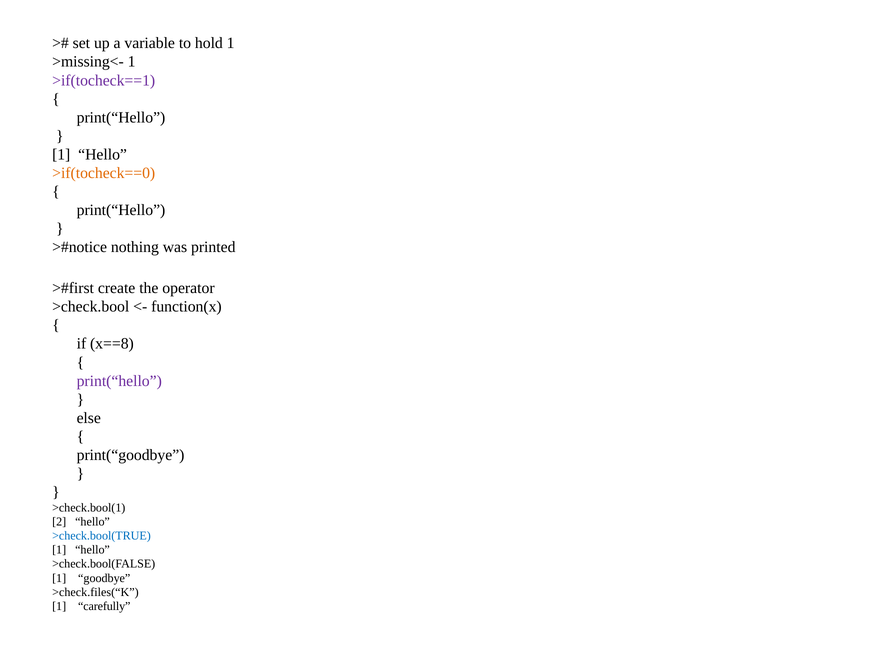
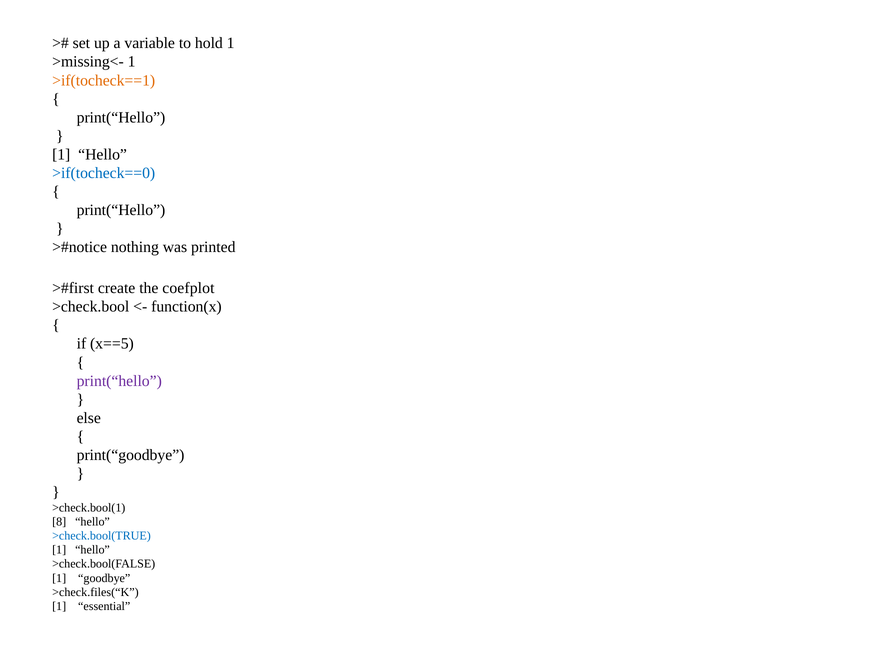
>if(tocheck==1 colour: purple -> orange (104, 80)
>if(tocheck==0 colour: orange -> blue (104, 173)
operator: operator -> coefplot (188, 288)
x==8: x==8 -> x==5 (112, 344)
2: 2 -> 8 (59, 522)
carefully: carefully -> essential (104, 607)
